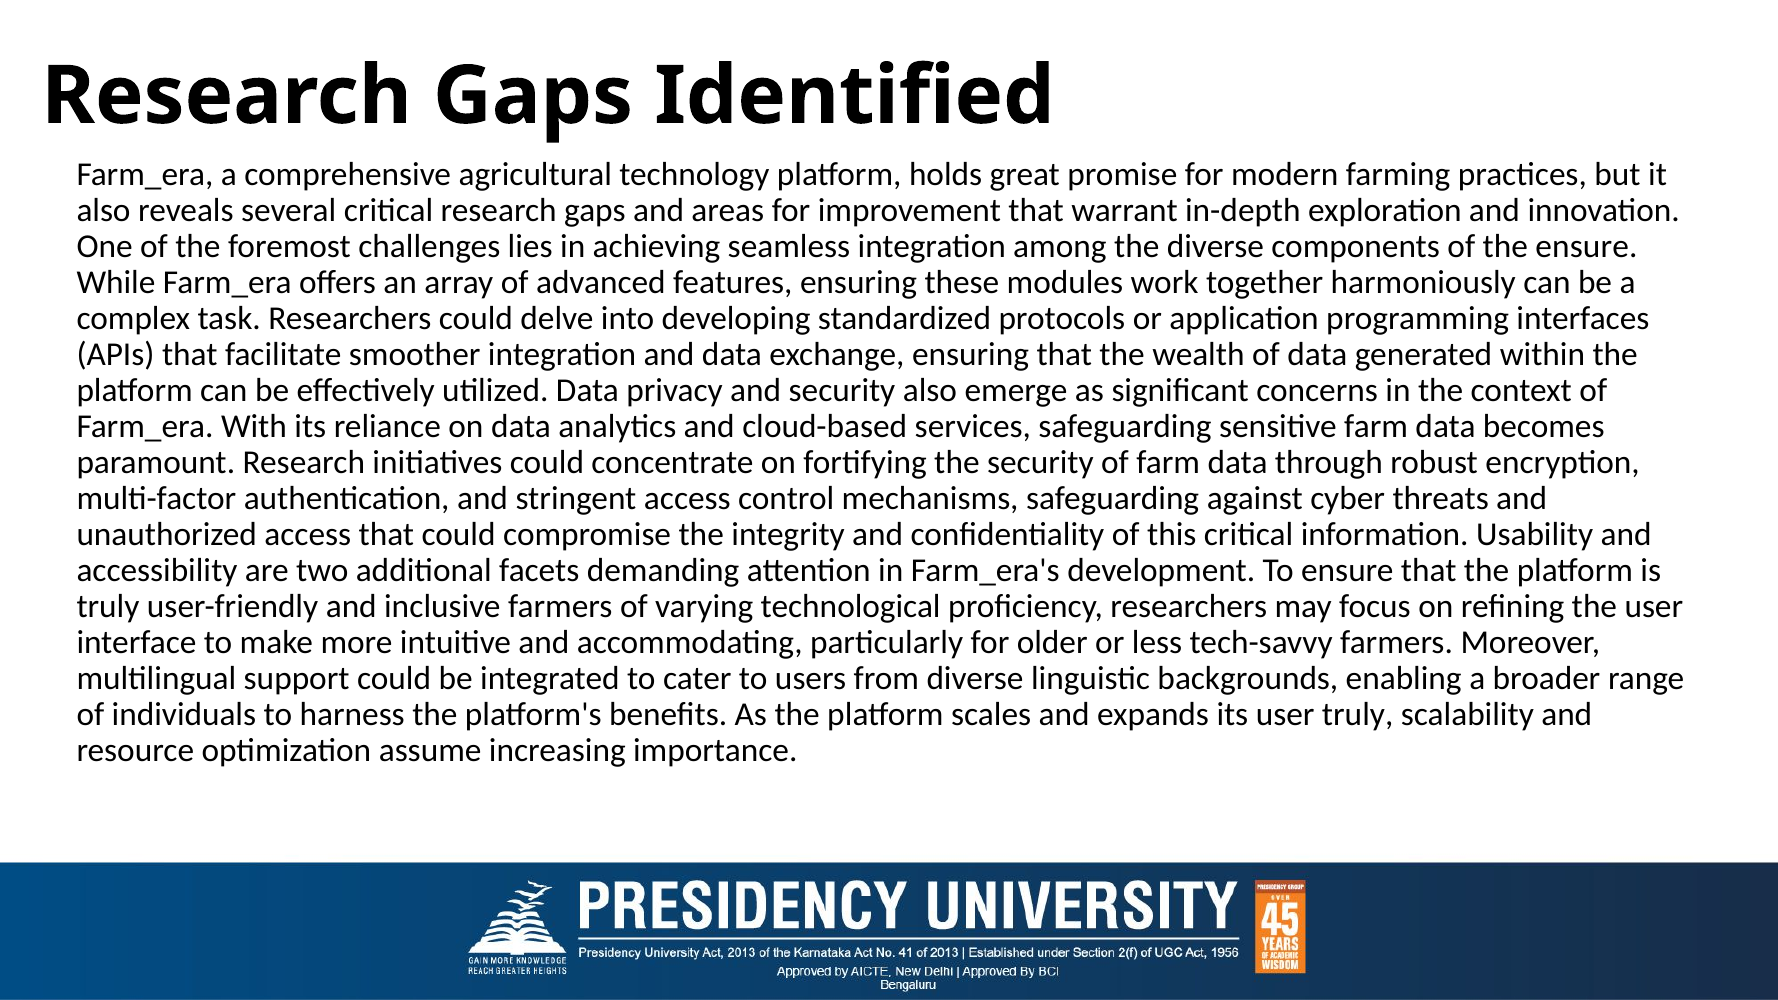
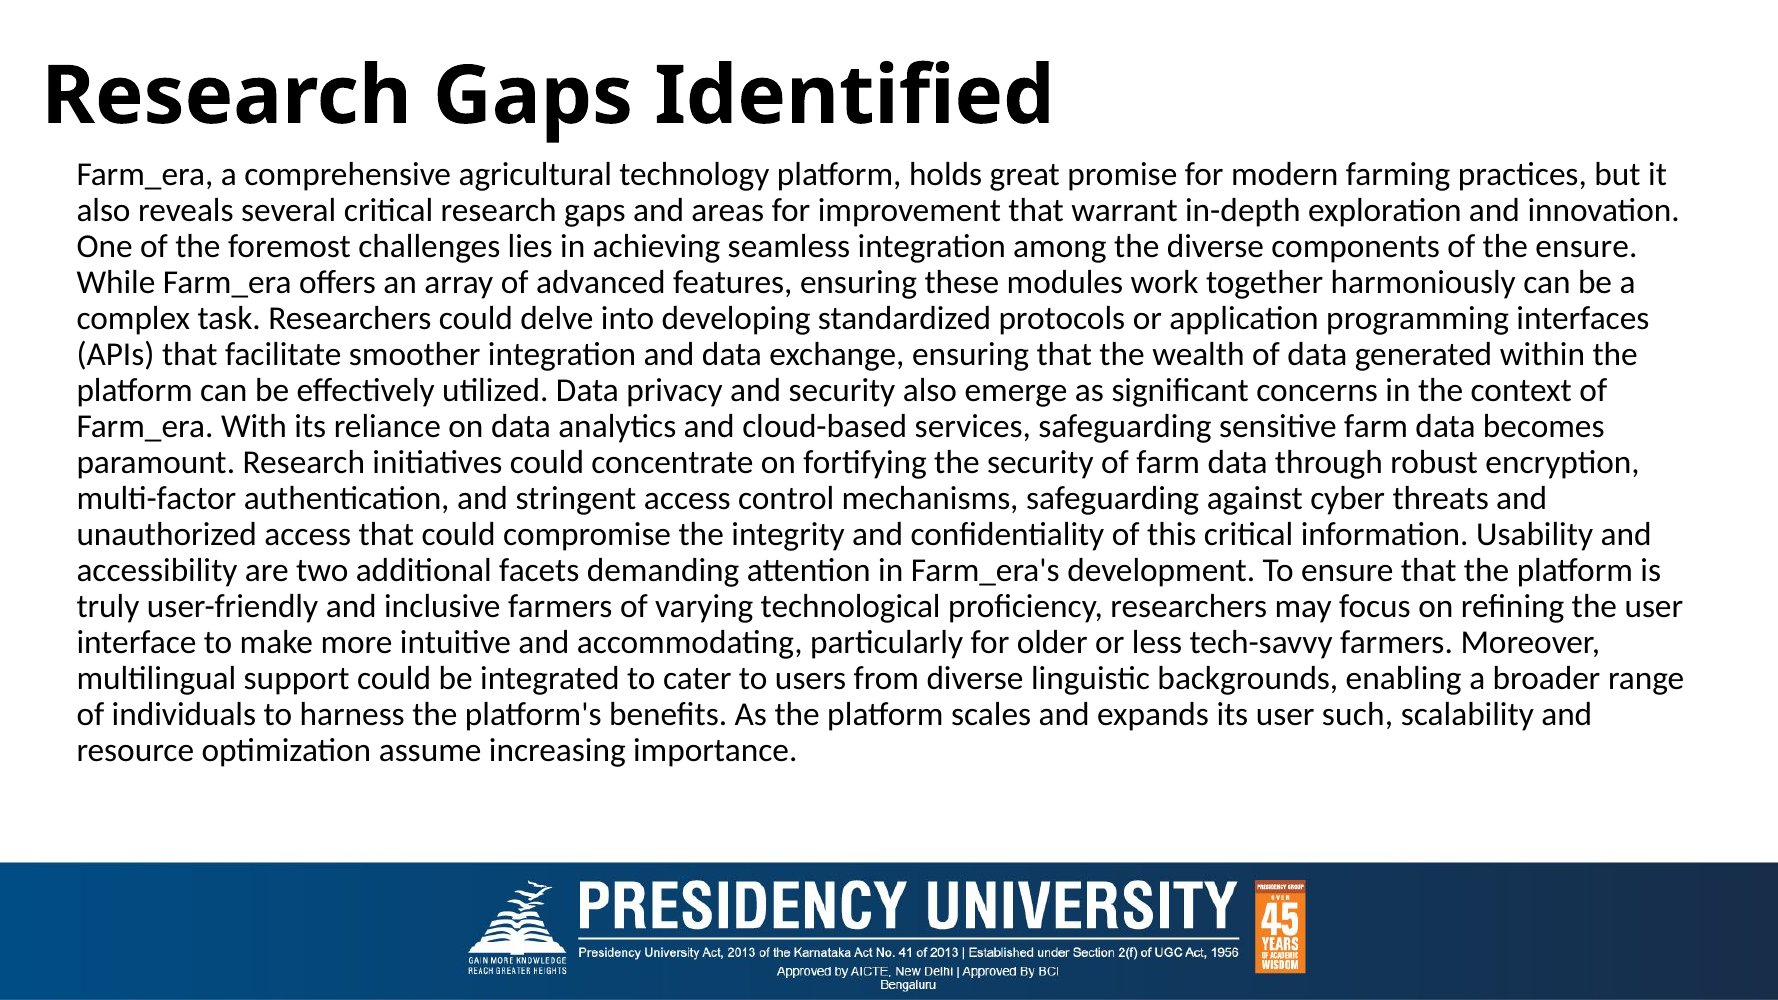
user truly: truly -> such (1358, 715)
